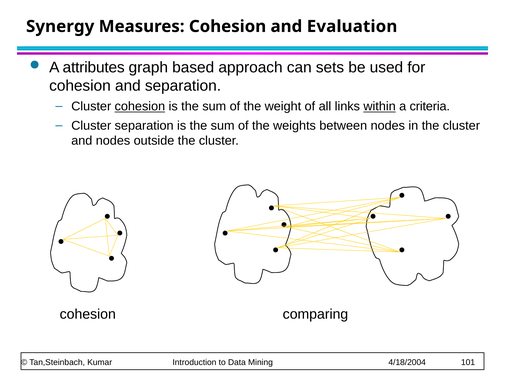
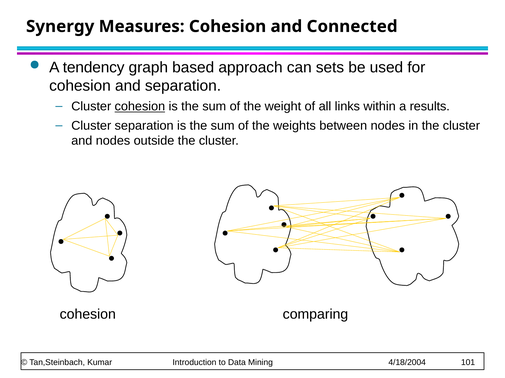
Evaluation: Evaluation -> Connected (352, 26)
attributes: attributes -> tendency (94, 67)
within underline: present -> none (380, 107)
criteria: criteria -> results (430, 107)
